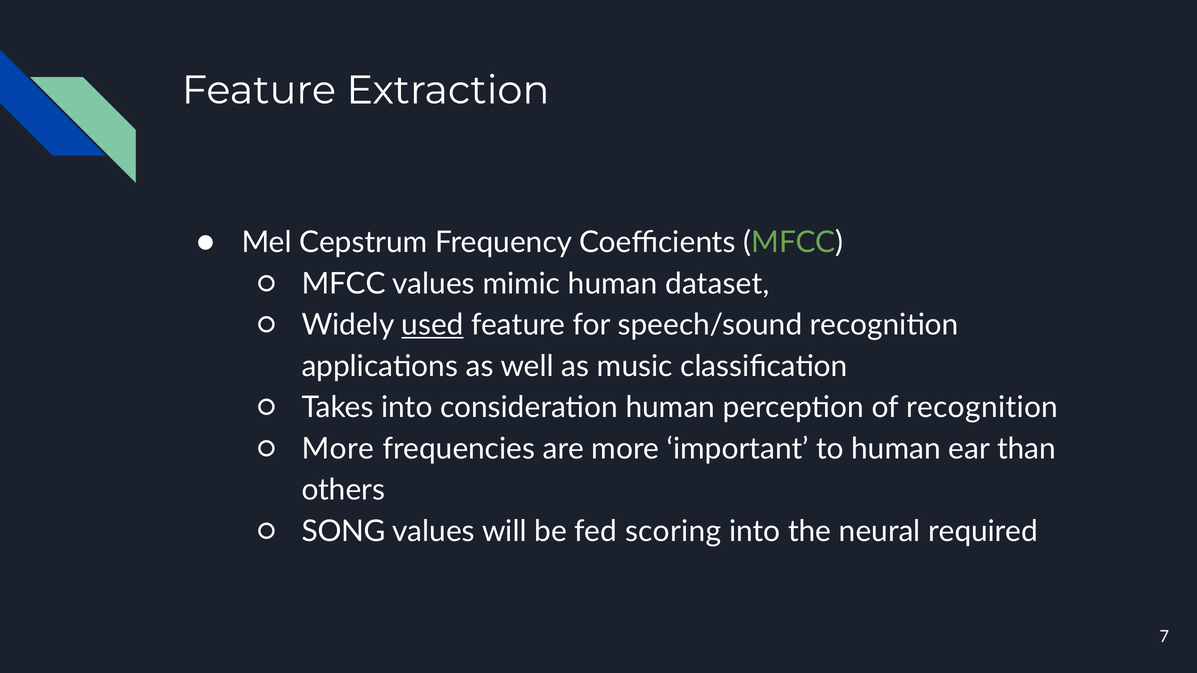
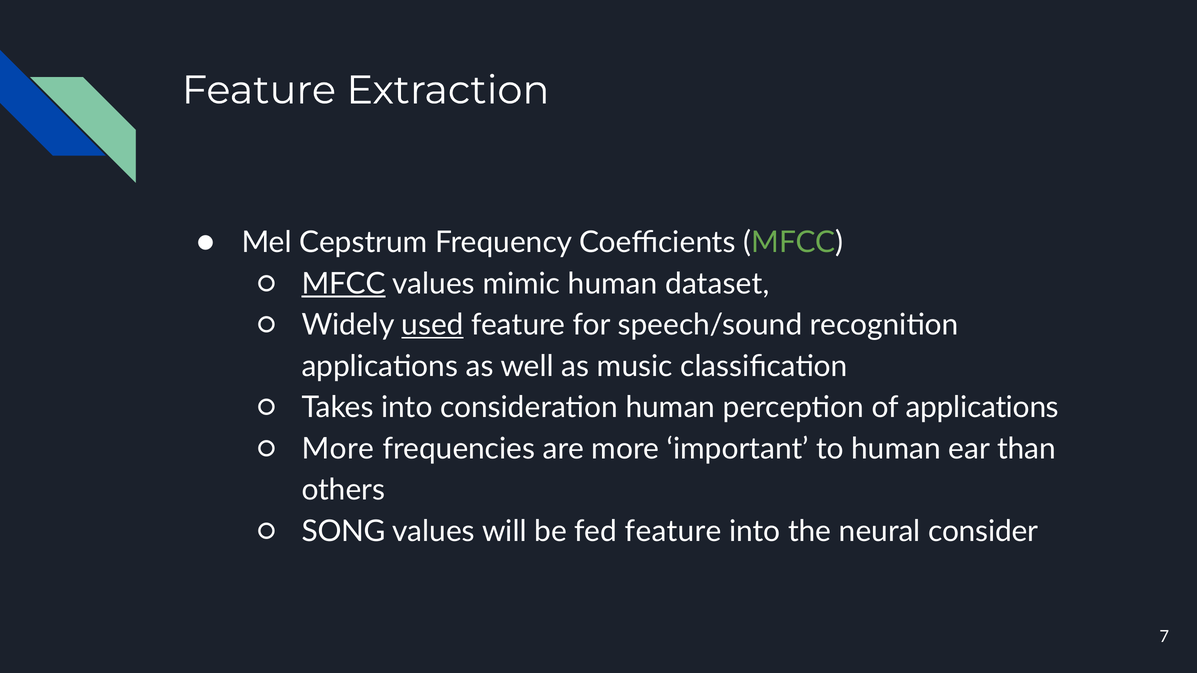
MFCC underline: none -> present (344, 284)
of recognition: recognition -> applications (982, 408)
fed scoring: scoring -> feature (673, 532)
required: required -> consider (983, 532)
